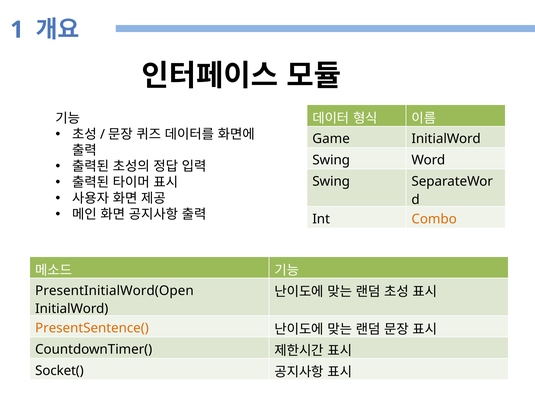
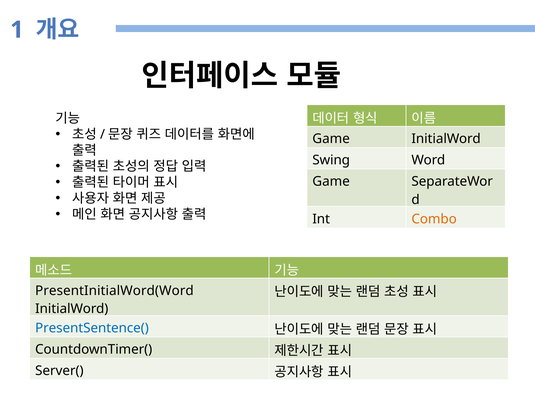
Swing: Swing -> Game (331, 182)
PresentInitialWord(Open: PresentInitialWord(Open -> PresentInitialWord(Word (114, 291)
PresentSentence( colour: orange -> blue (92, 328)
Socket(: Socket( -> Server( (59, 371)
